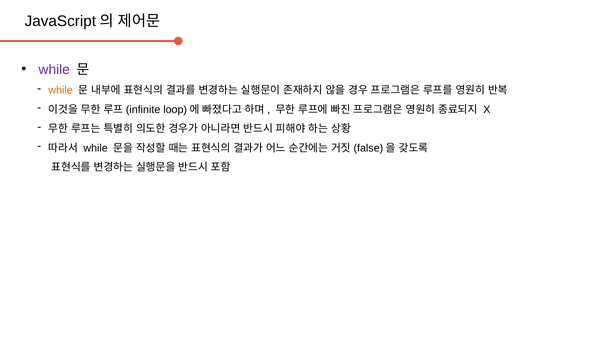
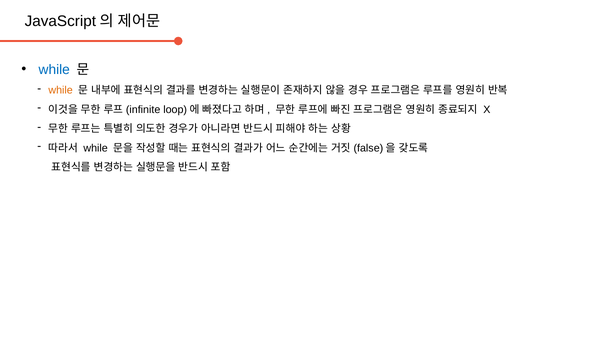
while colour: purple -> blue (54, 70)
